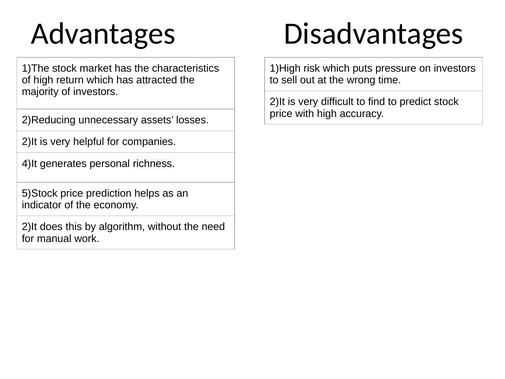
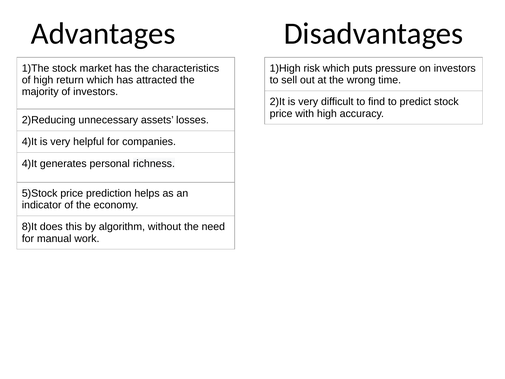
2)It: 2)It -> 4)It (29, 142)
2)It: 2)It -> 8)It (29, 227)
